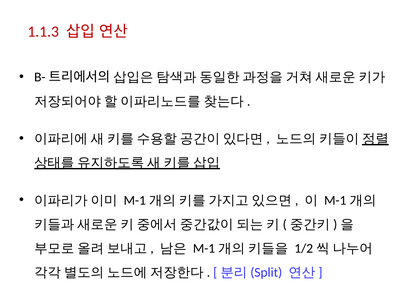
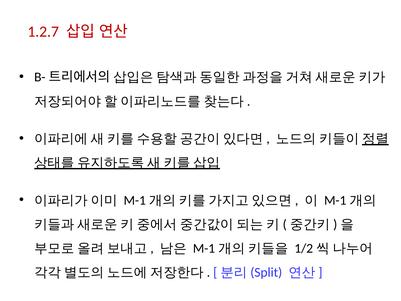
1.1.3: 1.1.3 -> 1.2.7 (43, 32)
